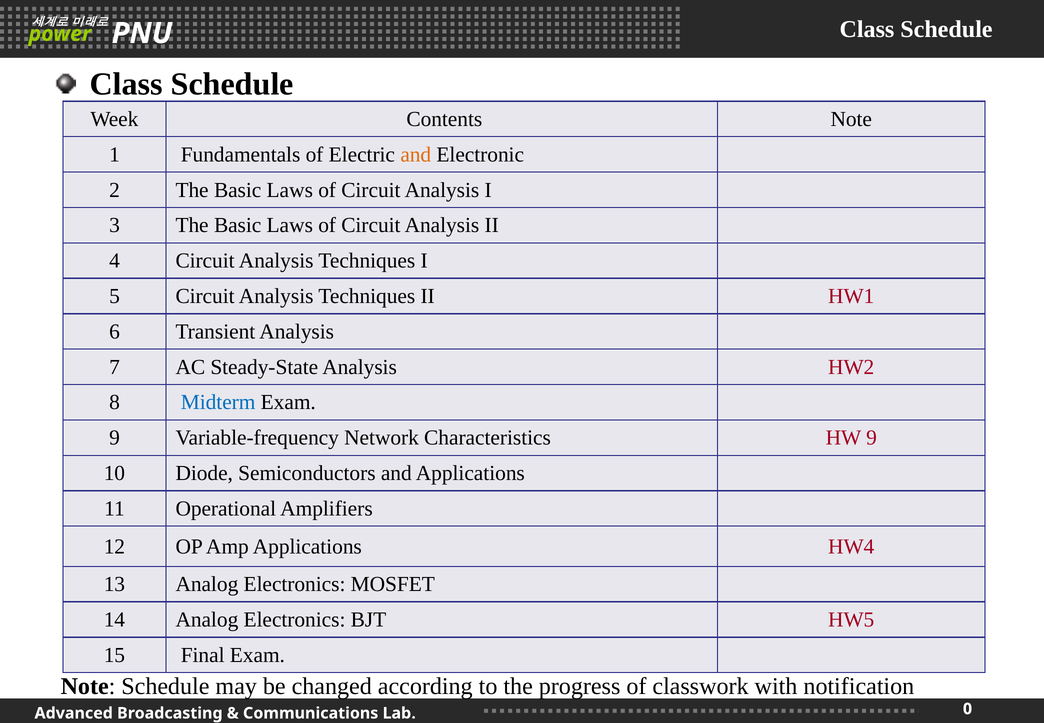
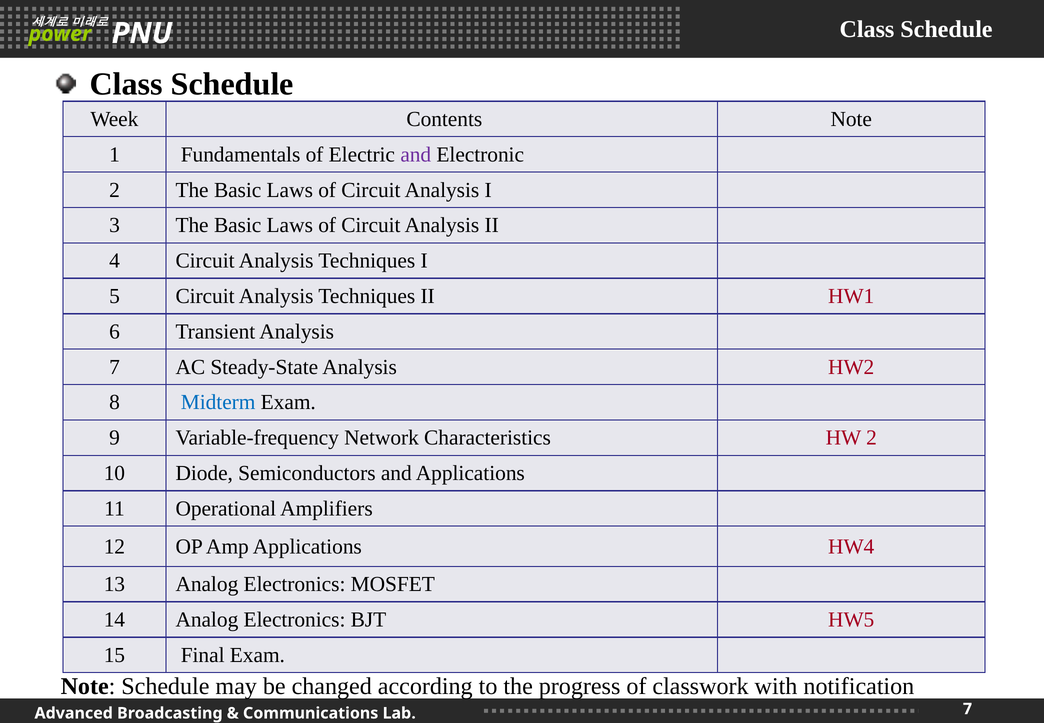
and colour: orange -> purple (416, 154)
HW 9: 9 -> 2 (871, 438)
0: 0 -> 7 (968, 709)
